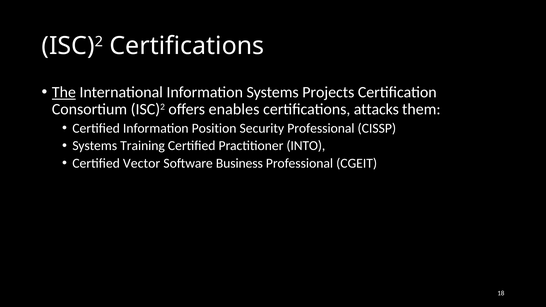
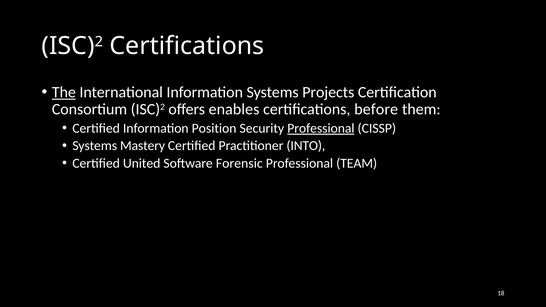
attacks: attacks -> before (376, 109)
Professional underline: none -> present (321, 128)
Training: Training -> Mastery (143, 146)
Vector: Vector -> United (142, 163)
Business: Business -> Forensic (239, 163)
CGEIT: CGEIT -> TEAM (357, 163)
